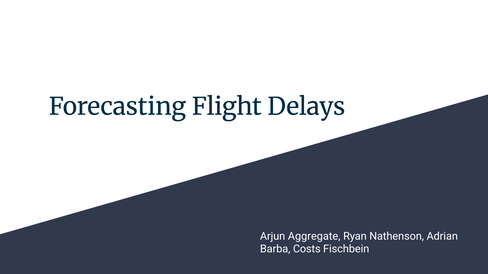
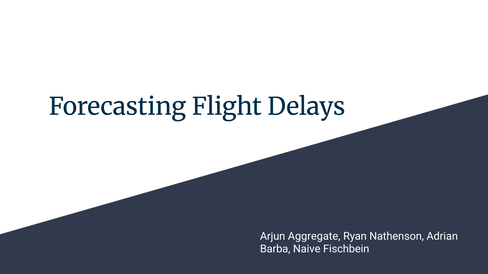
Costs: Costs -> Naive (307, 249)
